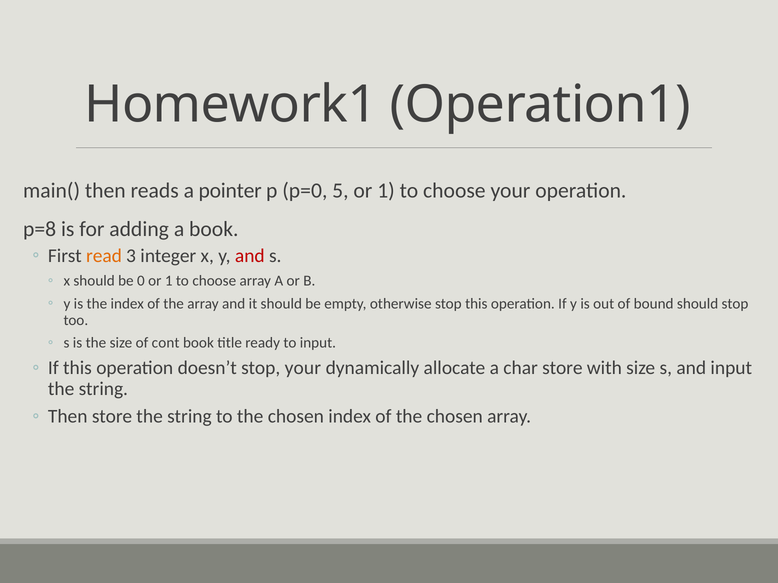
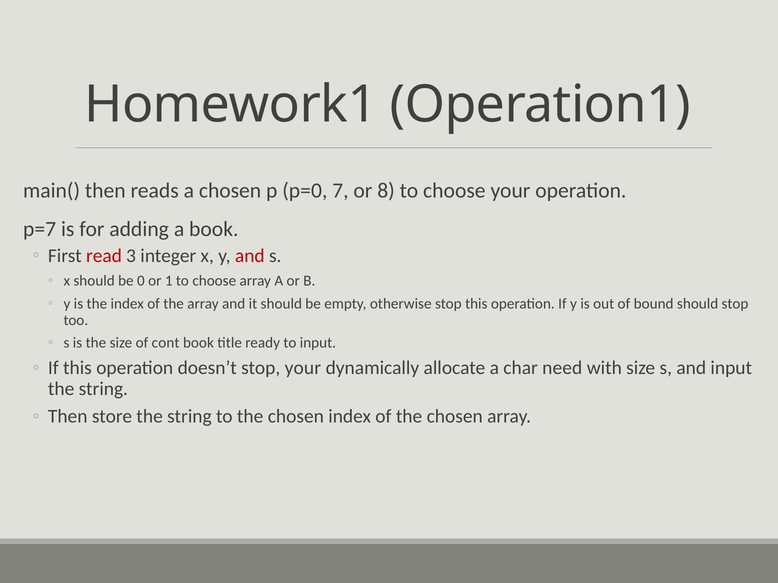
a pointer: pointer -> chosen (230, 191)
5: 5 -> 7 (340, 191)
1: 1 -> 8 (386, 191)
p=8: p=8 -> p=7 (40, 229)
read colour: orange -> red (104, 256)
char store: store -> need (562, 368)
